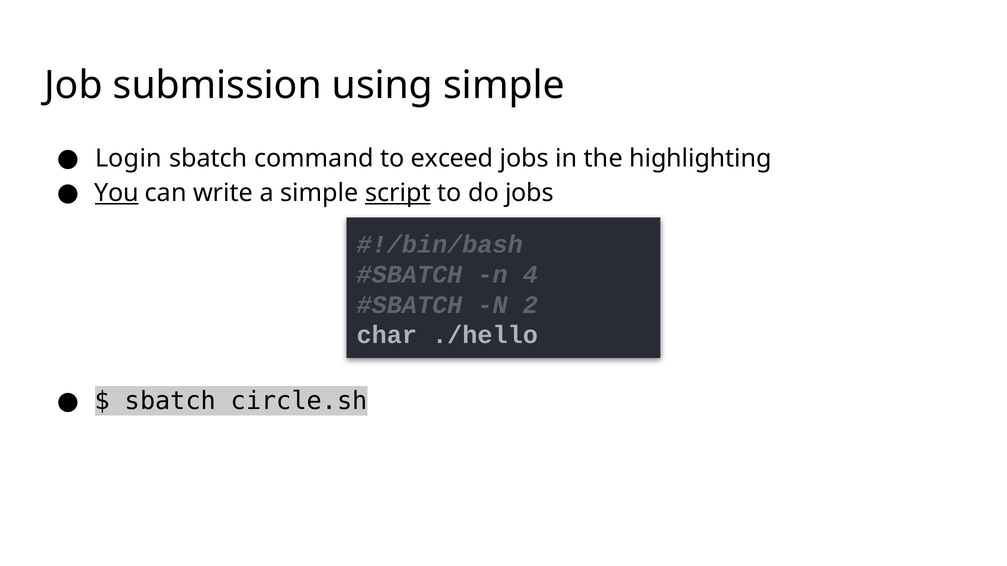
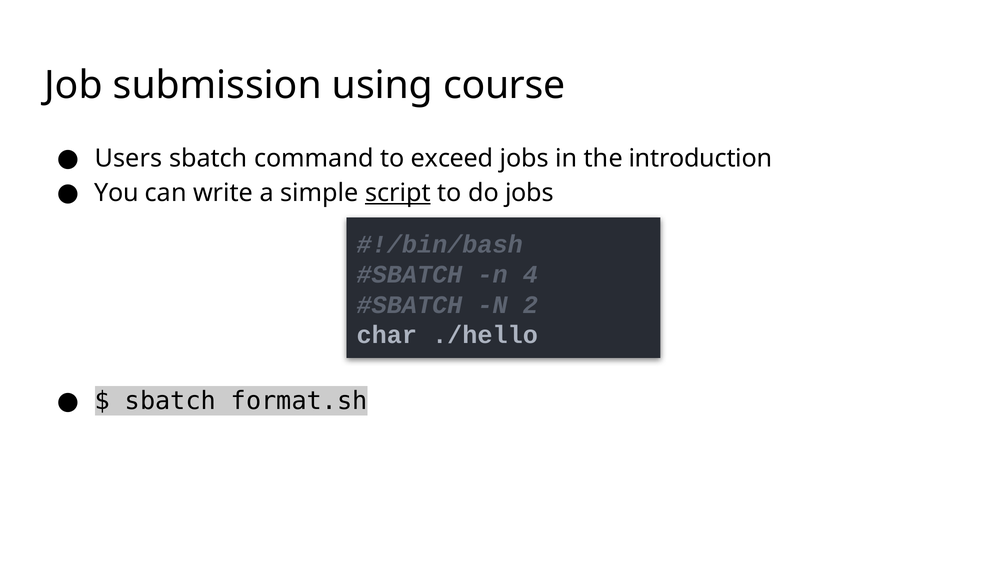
using simple: simple -> course (504, 85)
Login: Login -> Users (129, 158)
highlighting: highlighting -> introduction (701, 158)
You underline: present -> none (117, 193)
circle.sh: circle.sh -> format.sh (299, 401)
